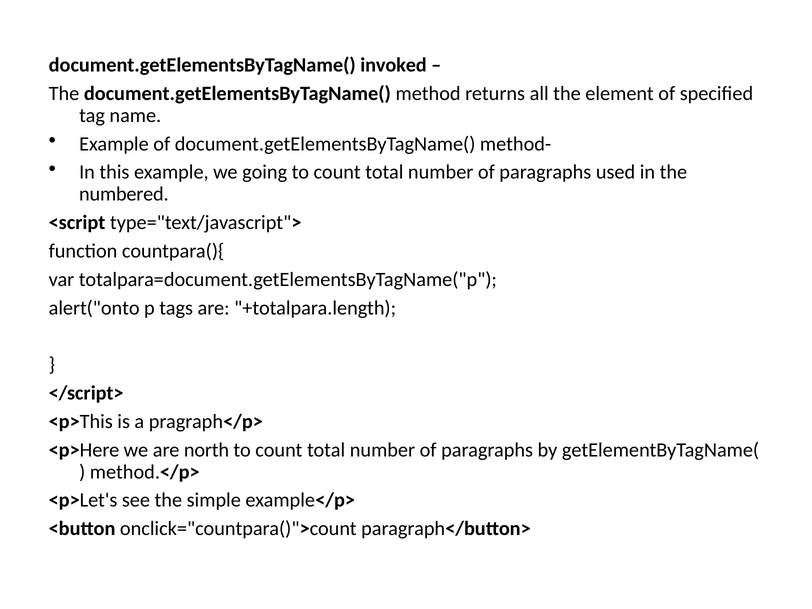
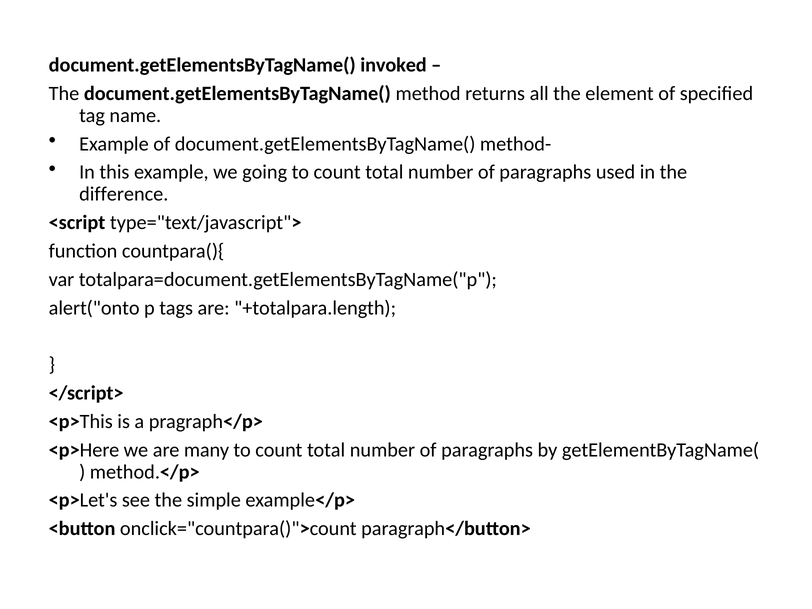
numbered: numbered -> difference (124, 194)
north: north -> many (207, 450)
